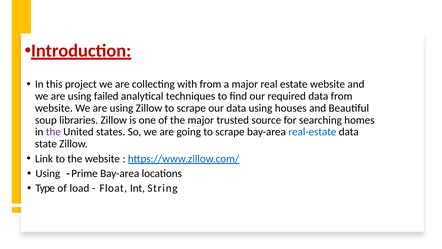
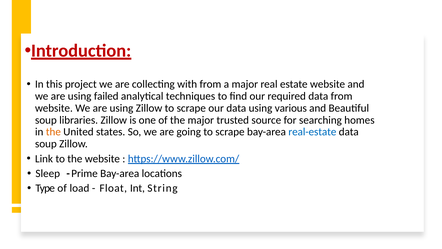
houses: houses -> various (291, 108)
the colour: purple -> orange (53, 132)
state: state -> soup (46, 144)
Using: Using -> Sleep (48, 173)
